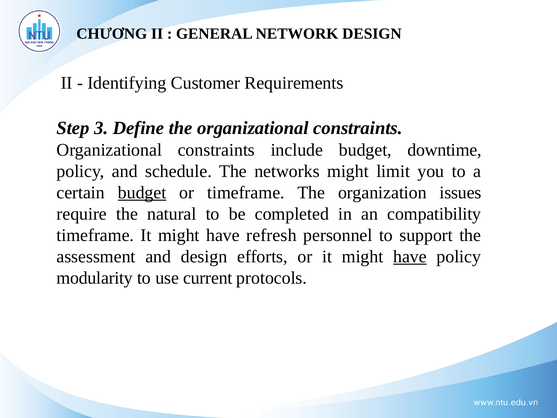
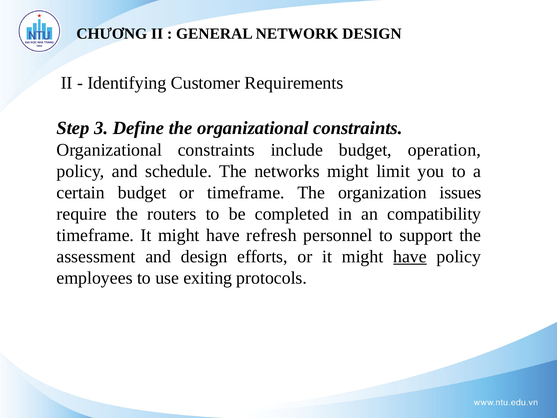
downtime: downtime -> operation (444, 150)
budget underline: present -> none (142, 192)
natural: natural -> routers (172, 214)
modularity: modularity -> employees (95, 278)
current: current -> exiting (208, 278)
